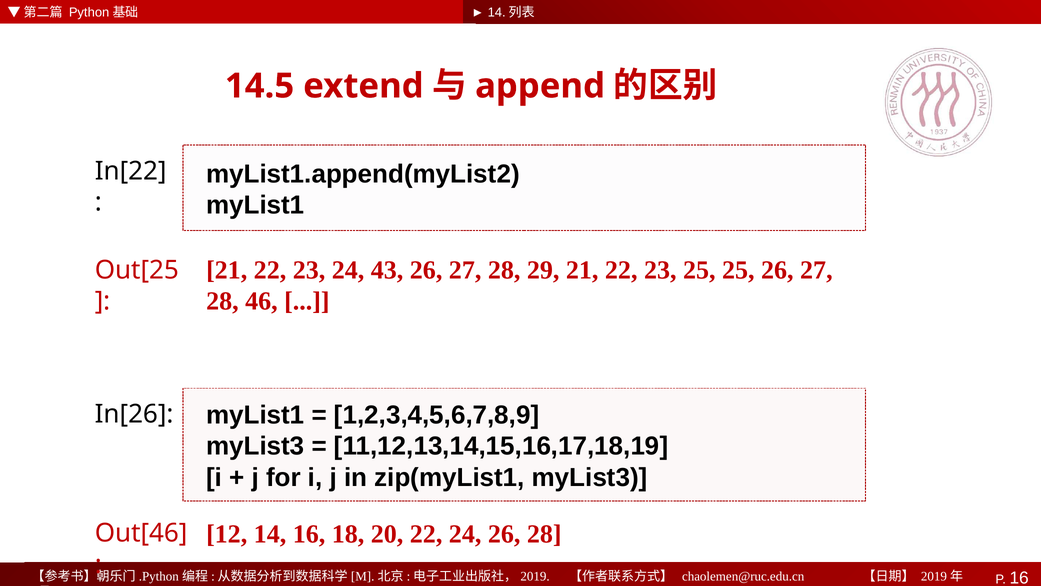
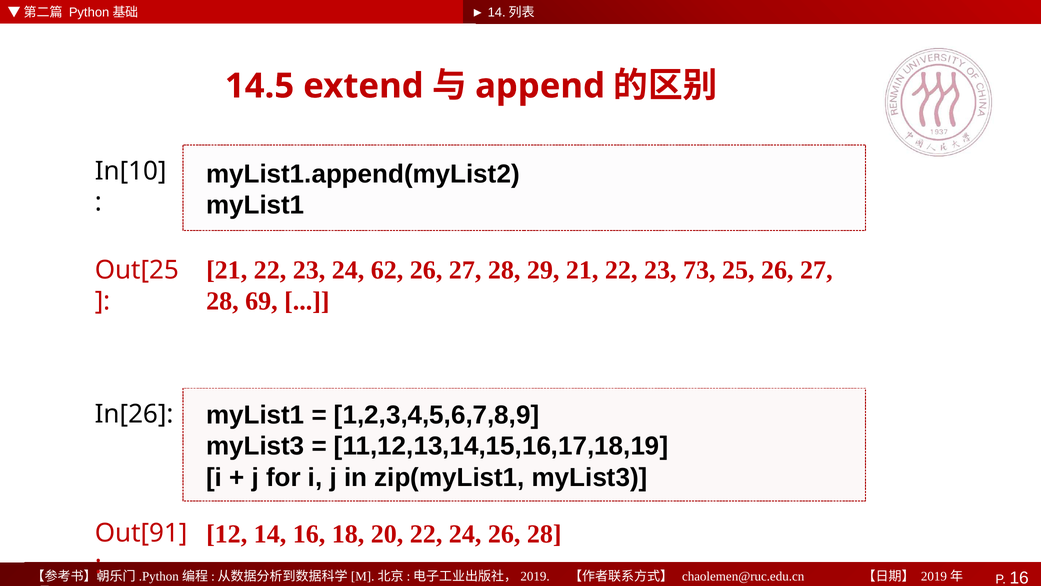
In[22: In[22 -> In[10 (131, 171)
43: 43 -> 62 (387, 270)
23 25: 25 -> 73 (699, 270)
46: 46 -> 69 (261, 301)
Out[46: Out[46 -> Out[91 (141, 533)
